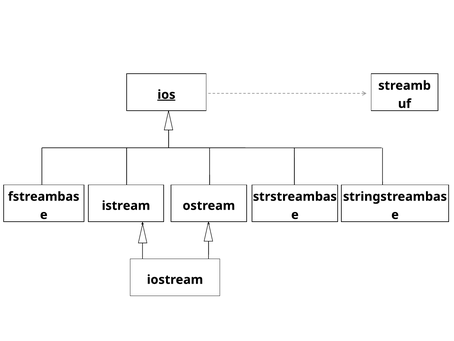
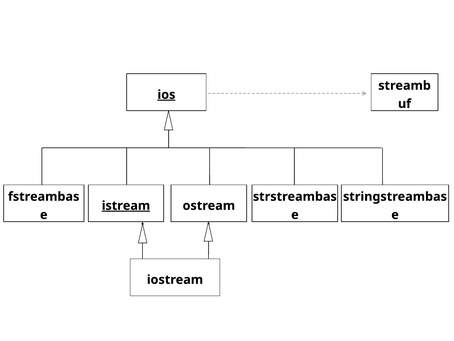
istream underline: none -> present (126, 205)
